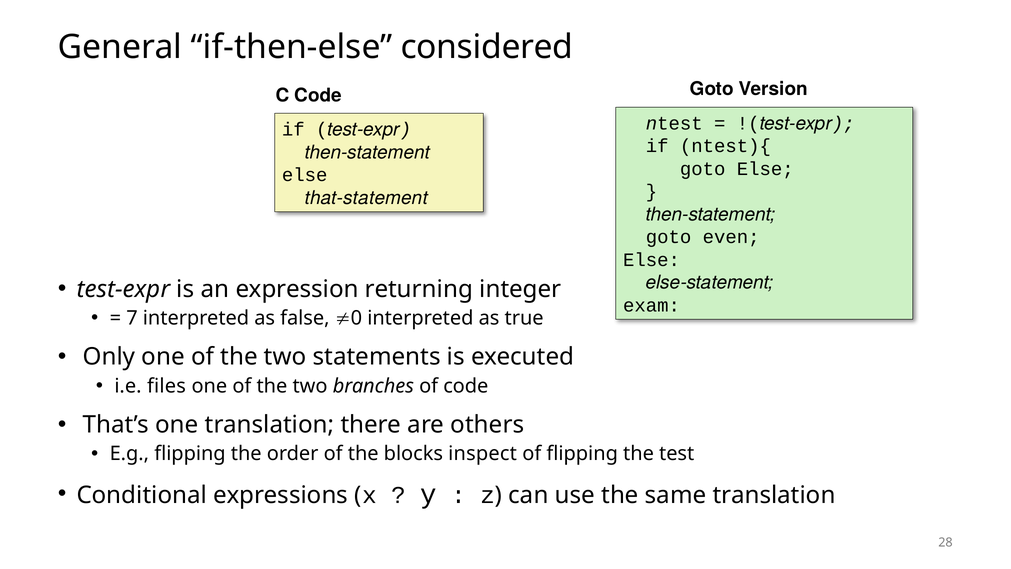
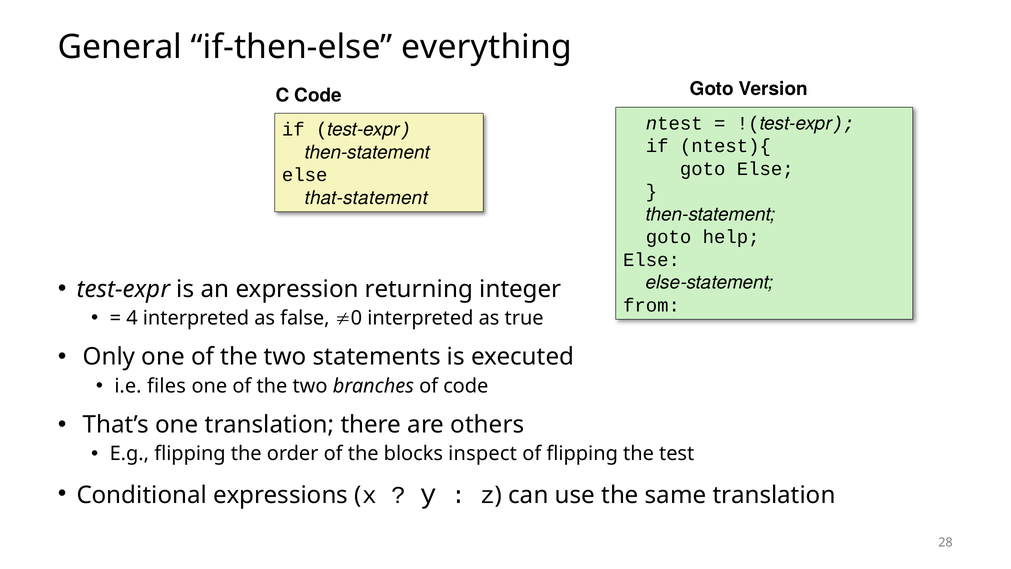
considered: considered -> everything (487, 47)
even: even -> help (731, 237)
exam: exam -> from (652, 305)
7: 7 -> 4 (132, 318)
